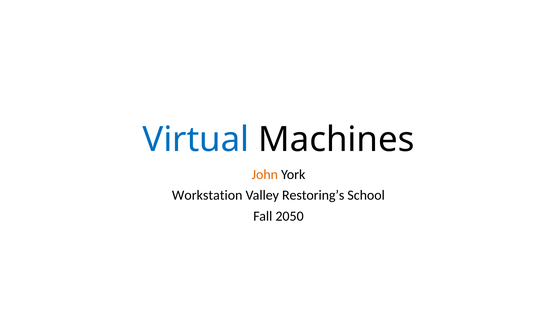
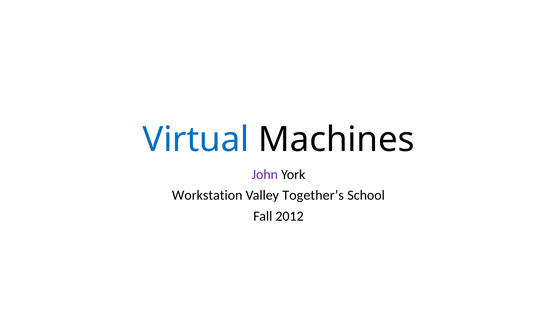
John colour: orange -> purple (265, 174)
Restoring’s: Restoring’s -> Together’s (313, 195)
2050: 2050 -> 2012 (290, 216)
